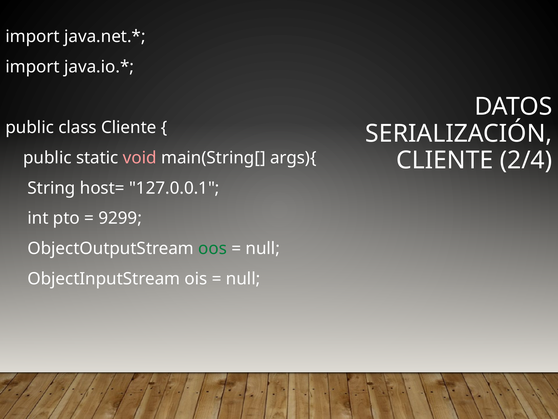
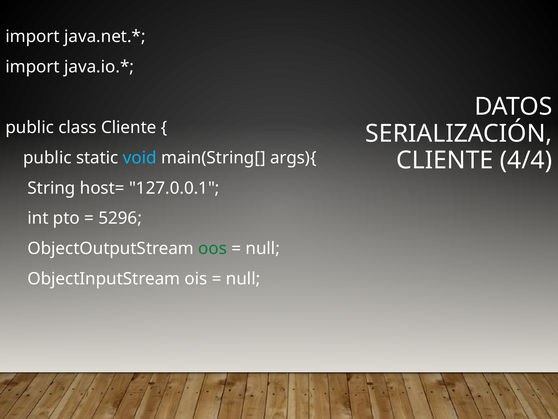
void colour: pink -> light blue (140, 158)
2/4: 2/4 -> 4/4 (526, 160)
9299: 9299 -> 5296 (120, 218)
